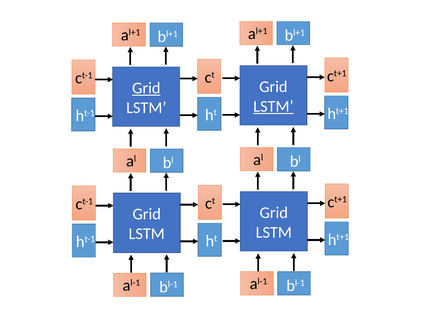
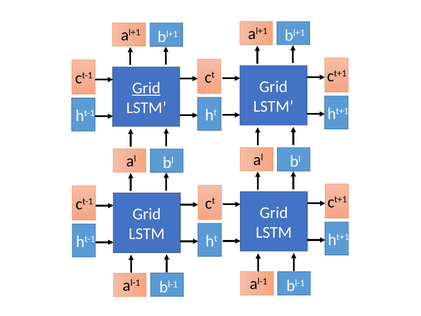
LSTM underline: present -> none (273, 106)
